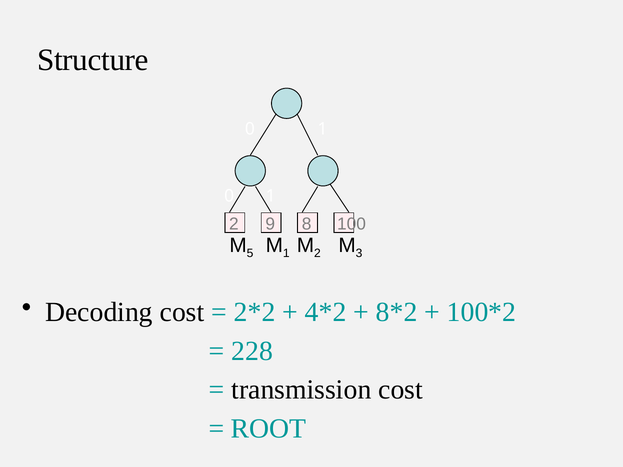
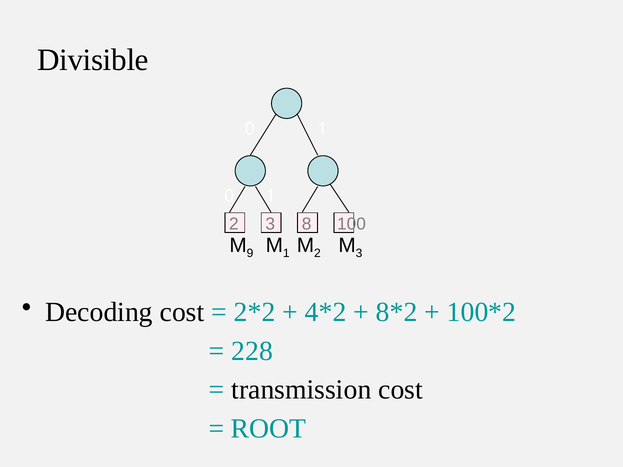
Structure: Structure -> Divisible (93, 60)
2 9: 9 -> 3 (270, 224)
5: 5 -> 9 (250, 253)
